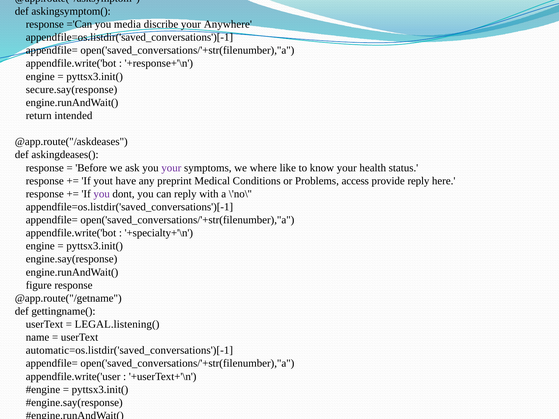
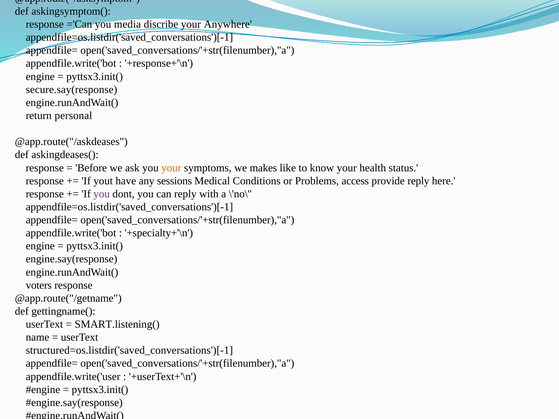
intended: intended -> personal (73, 116)
your colour: purple -> orange (171, 168)
where: where -> makes (263, 168)
preprint: preprint -> sessions (175, 181)
figure: figure -> voters (39, 285)
LEGAL.listening(: LEGAL.listening( -> SMART.listening( (117, 324)
automatic=os.listdir('saved_conversations')[-1: automatic=os.listdir('saved_conversations')[-1 -> structured=os.listdir('saved_conversations')[-1 (129, 351)
